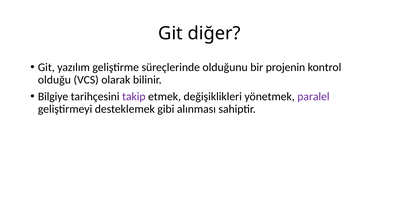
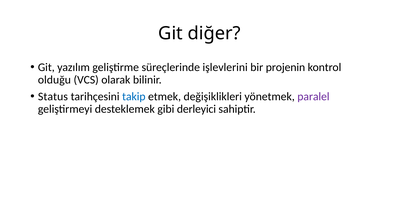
olduğunu: olduğunu -> işlevlerini (225, 67)
Bilgiye: Bilgiye -> Status (53, 97)
takip colour: purple -> blue (134, 97)
alınması: alınması -> derleyici (196, 109)
